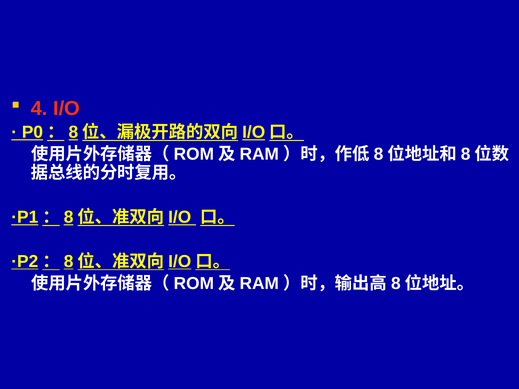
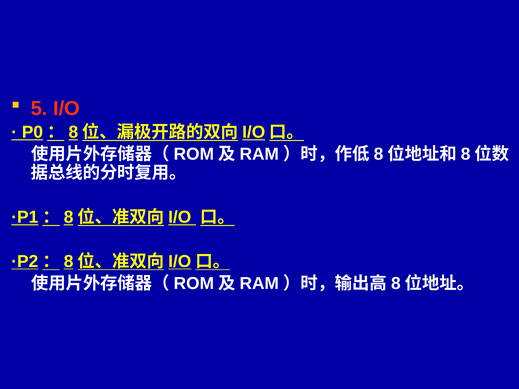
4: 4 -> 5 (39, 109)
